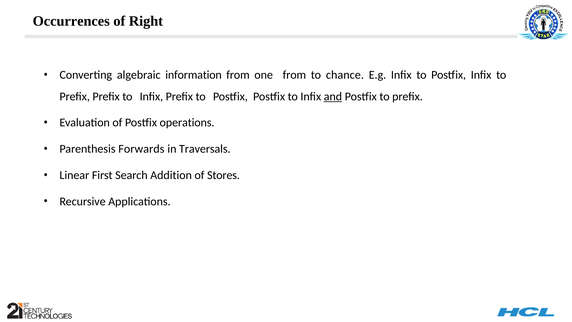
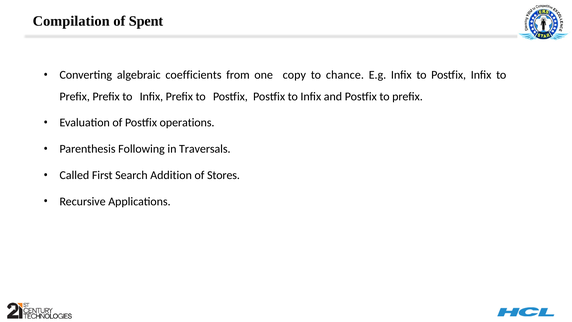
Occurrences: Occurrences -> Compilation (71, 21)
Right: Right -> Spent (146, 21)
information: information -> coefficients (193, 75)
one from: from -> copy (294, 75)
and underline: present -> none (333, 96)
Forwards: Forwards -> Following (141, 149)
Linear: Linear -> Called (74, 175)
